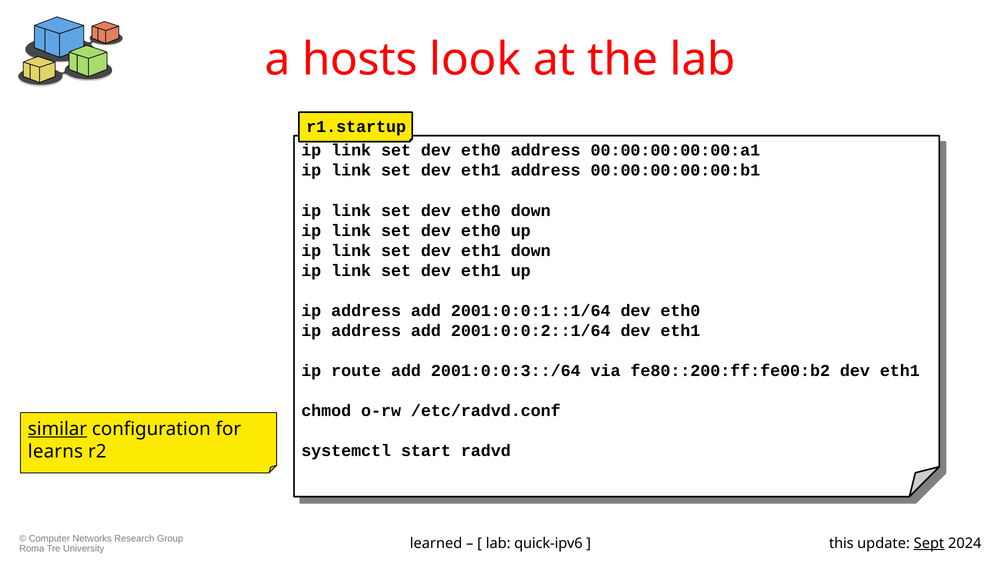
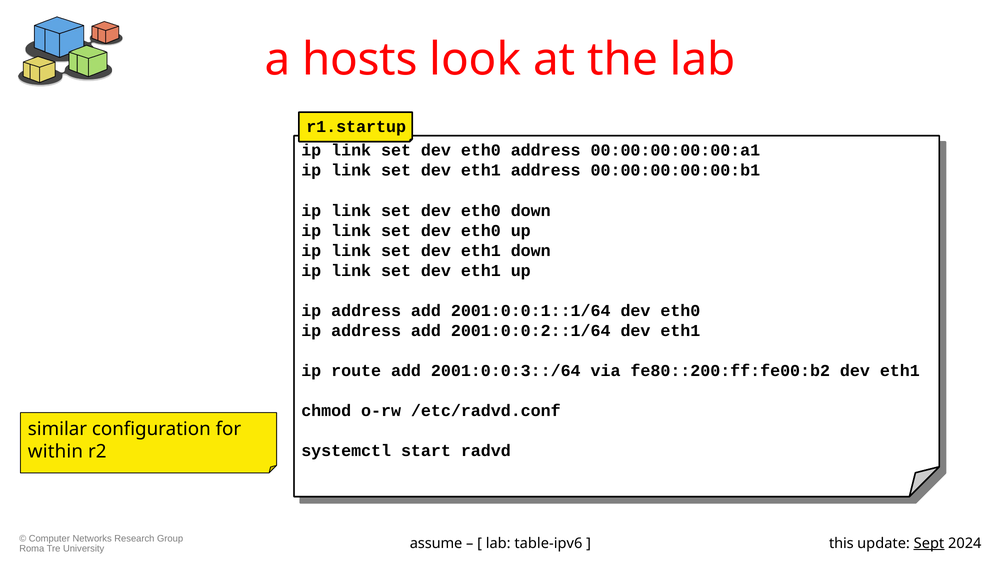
similar underline: present -> none (57, 429)
learns: learns -> within (55, 452)
learned: learned -> assume (436, 543)
quick-ipv6: quick-ipv6 -> table-ipv6 (548, 543)
